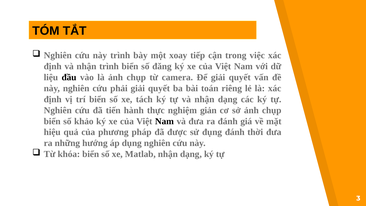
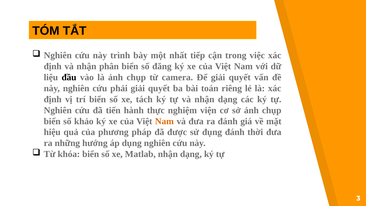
xoay: xoay -> nhất (178, 55)
nhận trình: trình -> phân (109, 66)
giản: giản -> viện (208, 110)
Nam colour: black -> orange (164, 121)
